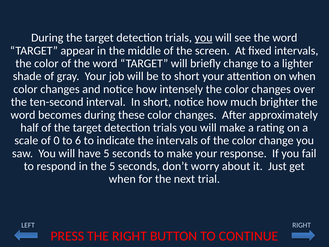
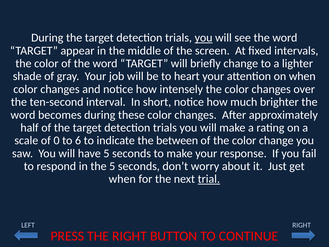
to short: short -> heart (187, 76)
the intervals: intervals -> between (177, 140)
trial underline: none -> present (209, 179)
